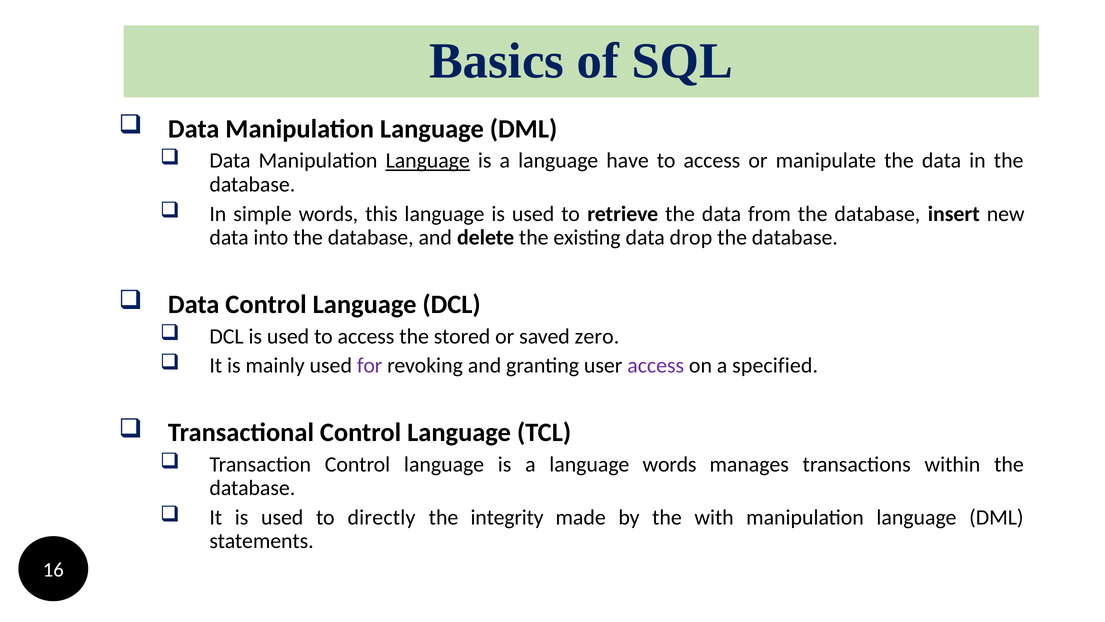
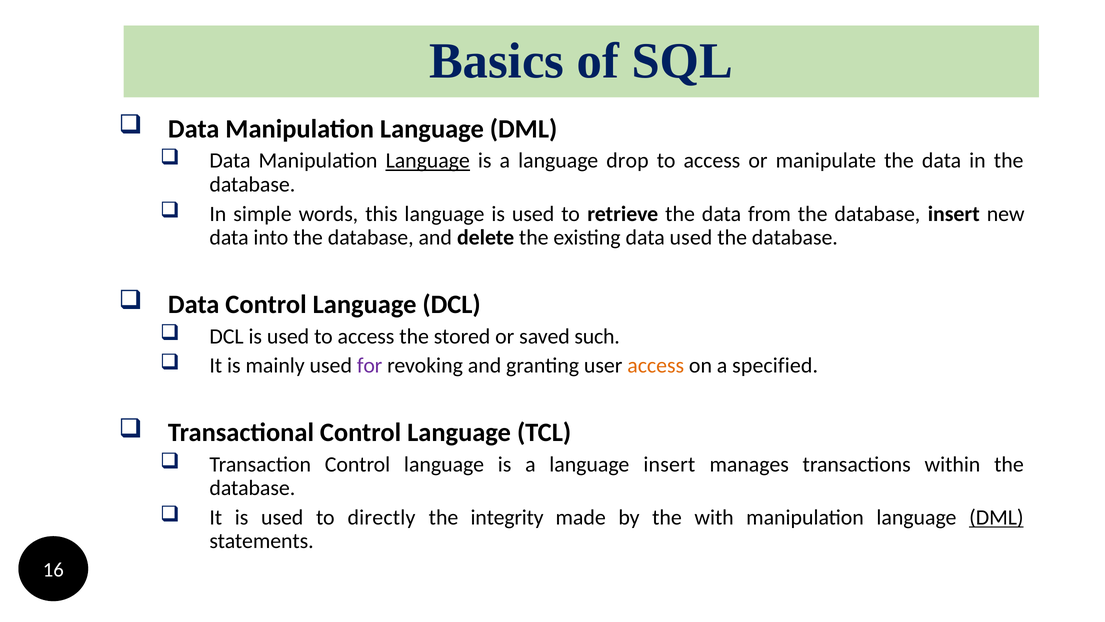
have: have -> drop (627, 161)
data drop: drop -> used (691, 237)
zero: zero -> such (597, 336)
access colour: purple -> orange (656, 365)
language words: words -> insert (669, 464)
DML underline: none -> present (996, 517)
